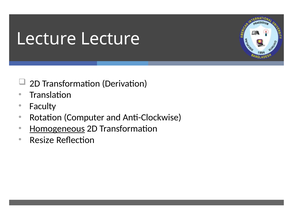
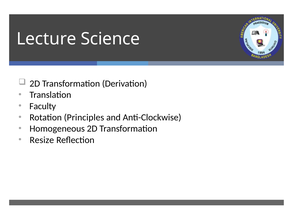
Lecture Lecture: Lecture -> Science (110, 39)
Computer: Computer -> Principles (84, 117)
Homogeneous underline: present -> none (57, 129)
